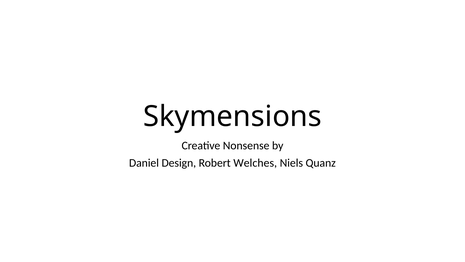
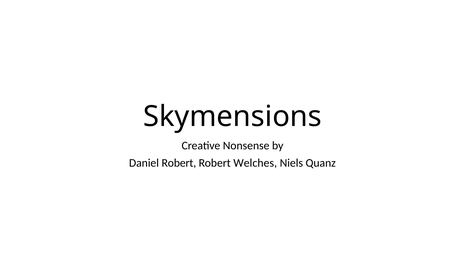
Daniel Design: Design -> Robert (179, 163)
